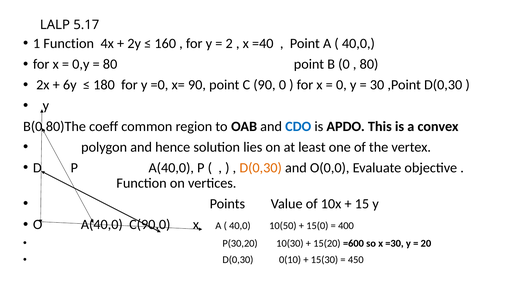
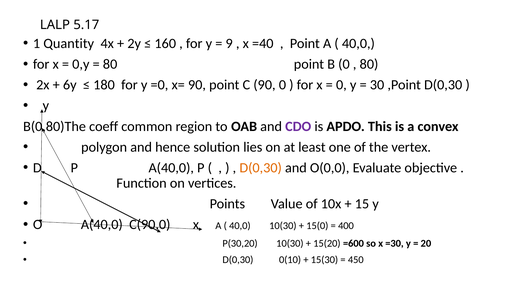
1 Function: Function -> Quantity (69, 44)
2: 2 -> 9 (229, 44)
CDO colour: blue -> purple (298, 127)
40,0 10(50: 10(50 -> 10(30 (283, 226)
